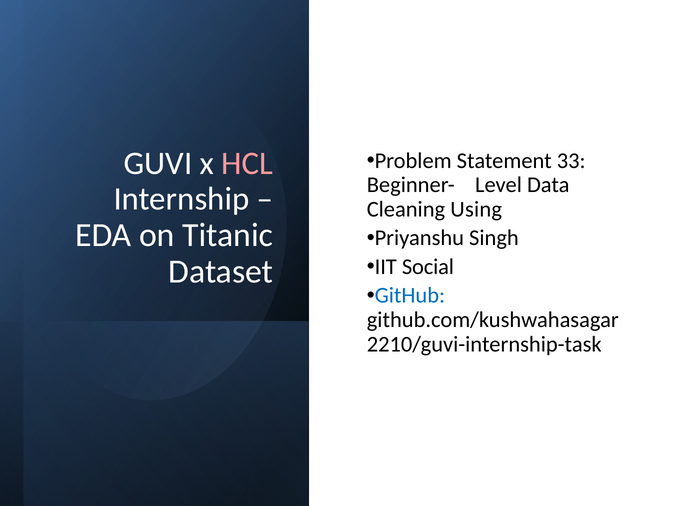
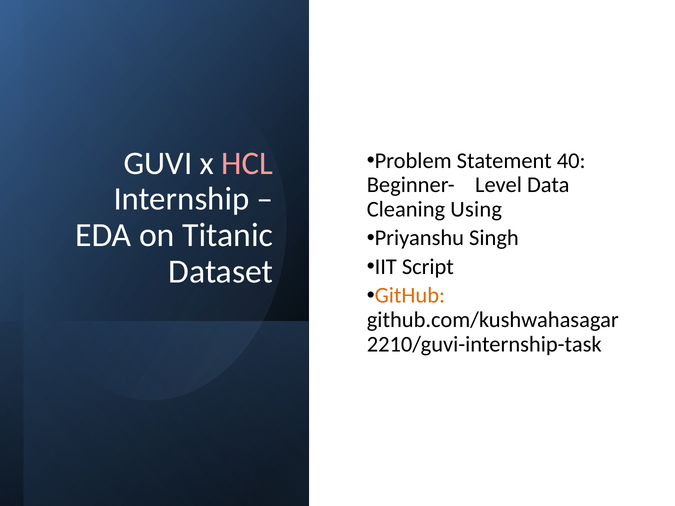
33: 33 -> 40 (571, 161)
Social: Social -> Script (428, 267)
GitHub colour: blue -> orange (410, 296)
